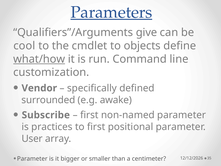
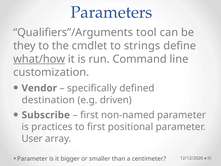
Parameters underline: present -> none (111, 12)
give: give -> tool (146, 32)
cool: cool -> they (24, 46)
objects: objects -> strings (142, 46)
surrounded: surrounded -> destination (48, 100)
awake: awake -> driven (116, 100)
